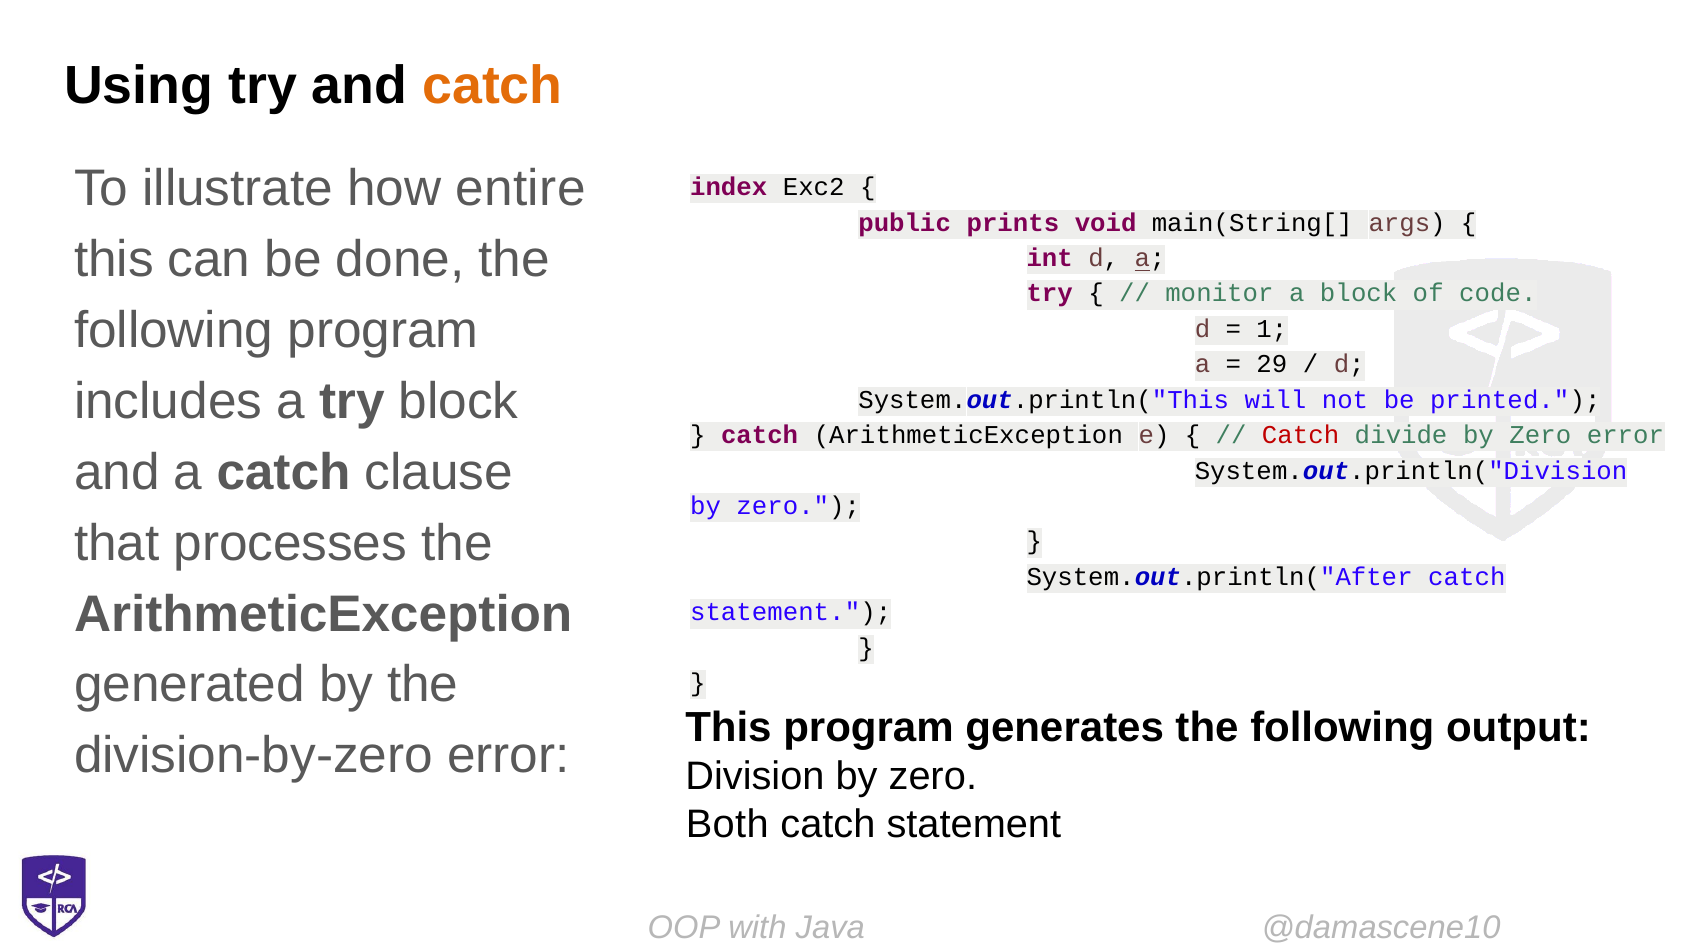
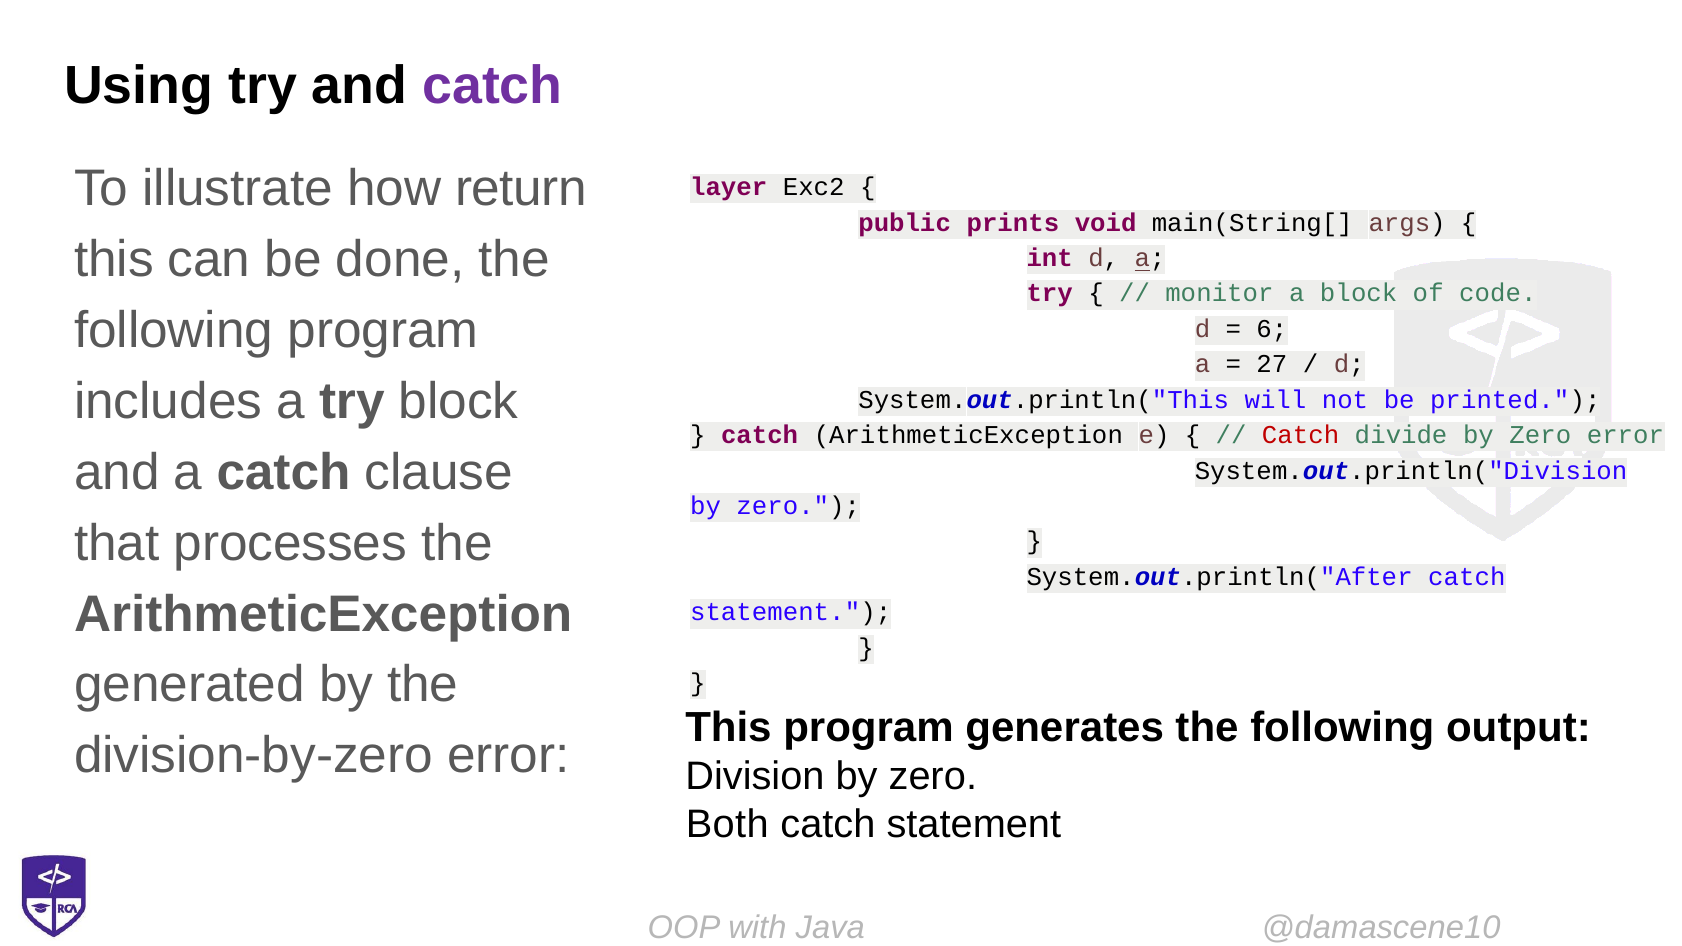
catch colour: orange -> purple (492, 86)
entire: entire -> return (521, 189)
index: index -> layer (729, 187)
1: 1 -> 6 (1272, 329)
29: 29 -> 27 (1272, 364)
